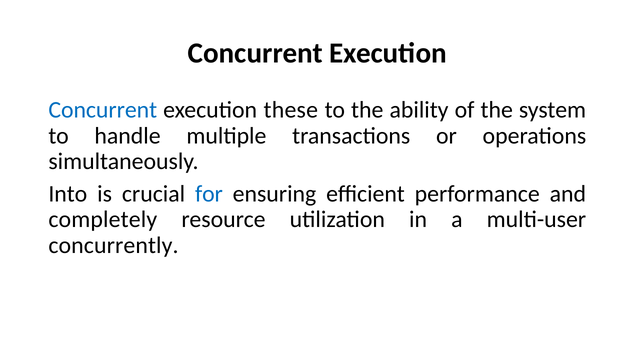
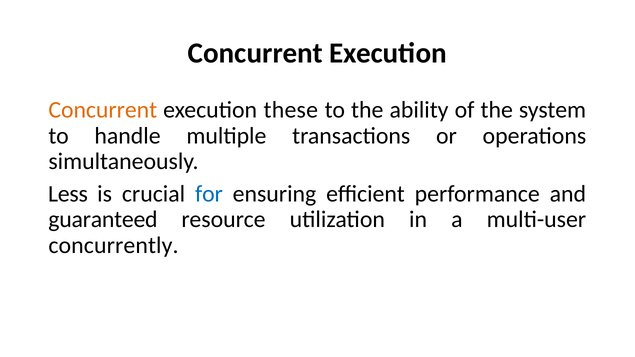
Concurrent colour: blue -> orange (103, 110)
Into: Into -> Less (68, 194)
completely: completely -> guaranteed (103, 220)
